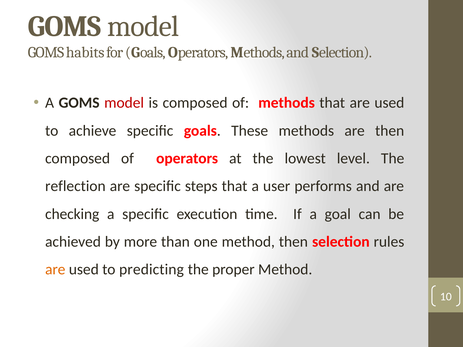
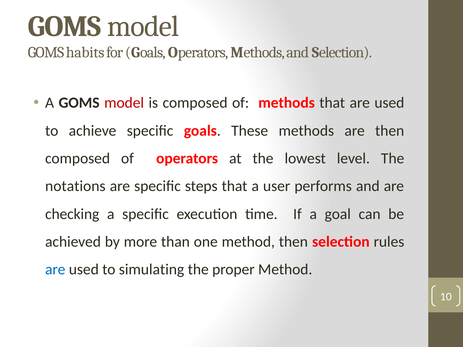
reflection: reflection -> notations (75, 186)
are colour: orange -> blue (55, 270)
predicting: predicting -> simulating (152, 270)
